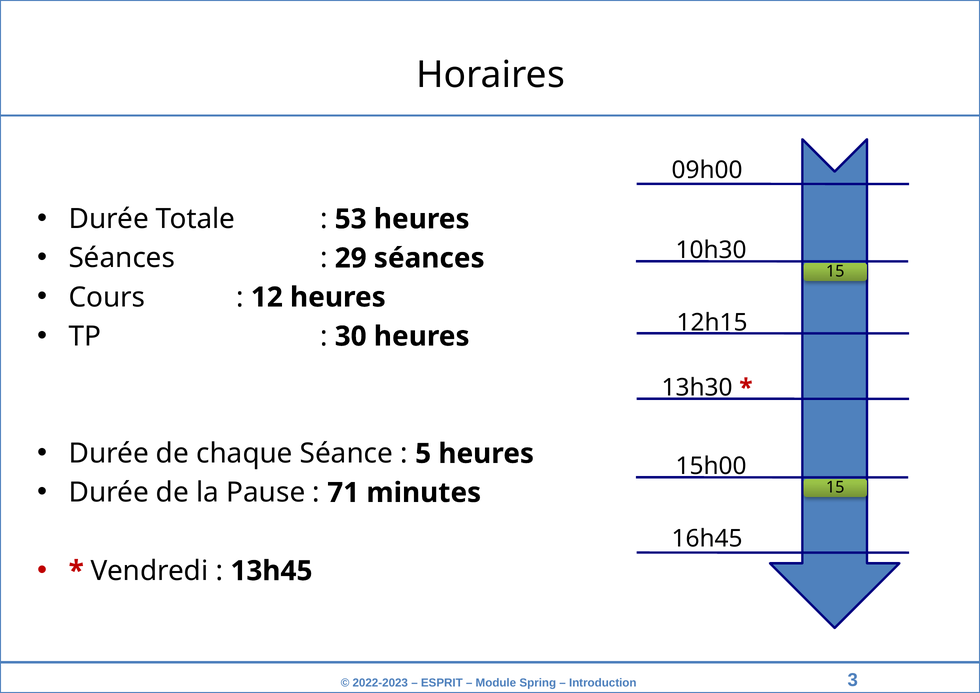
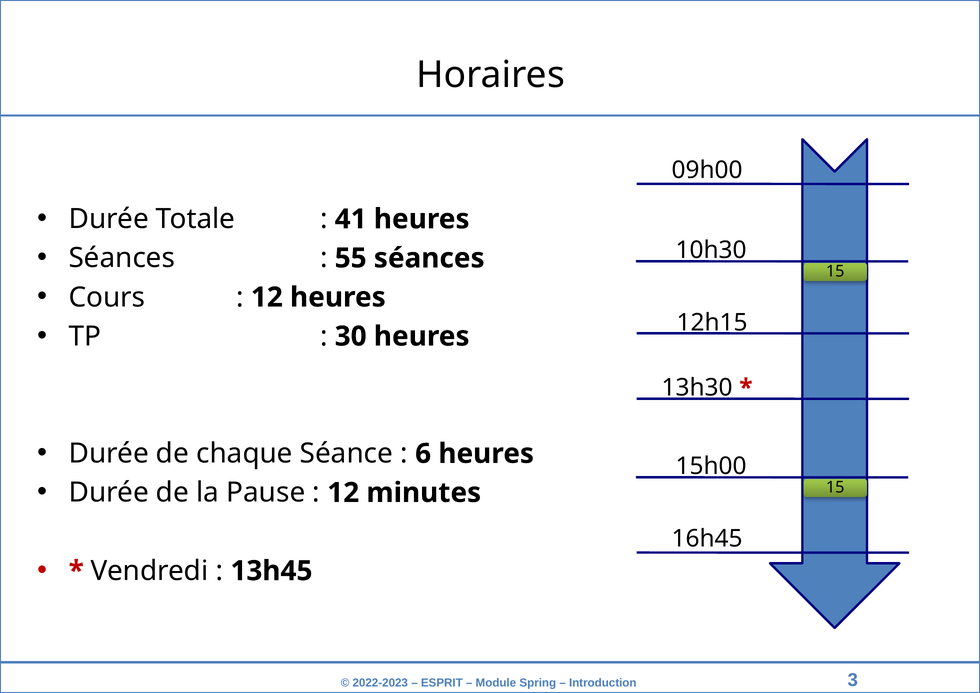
53: 53 -> 41 (351, 219)
29: 29 -> 55 (351, 258)
5: 5 -> 6 (423, 454)
71: 71 -> 12 (343, 493)
